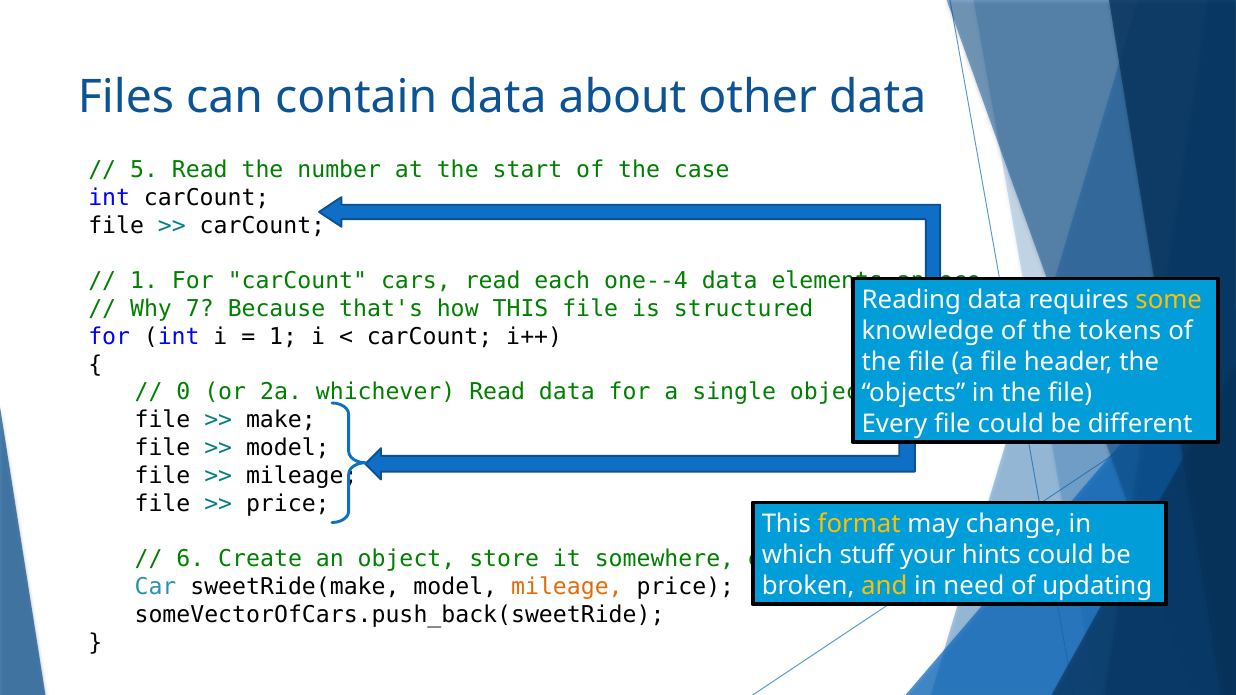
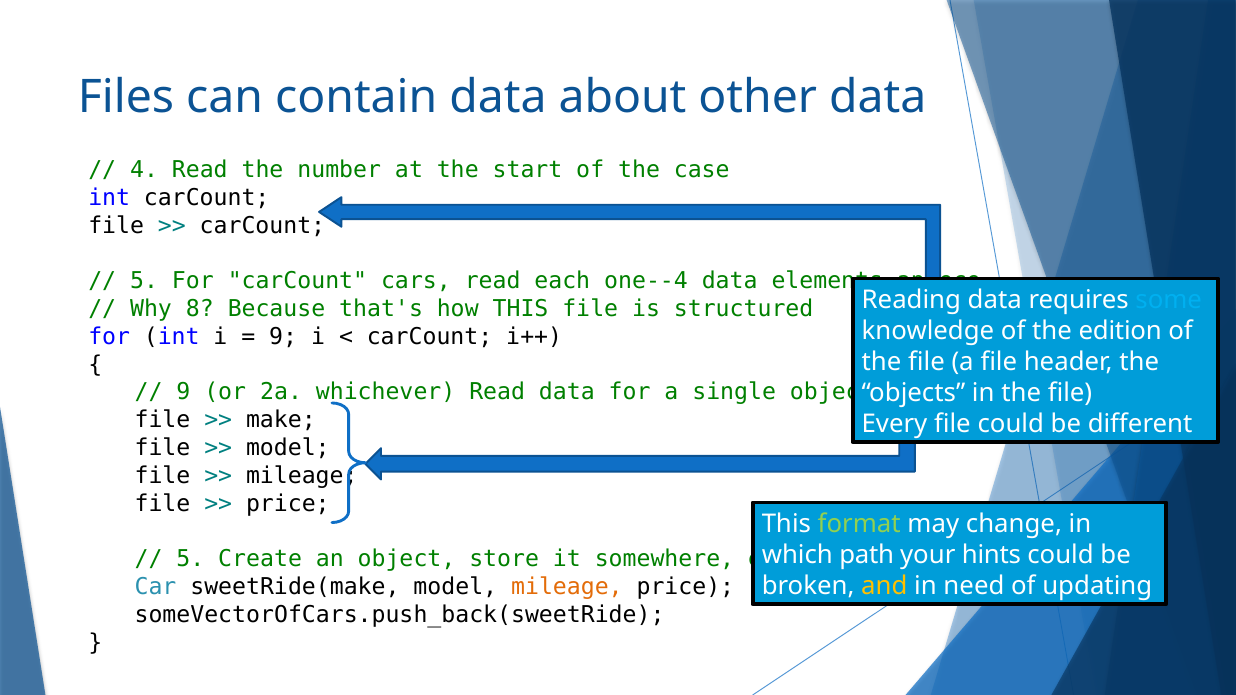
5: 5 -> 4 (144, 170)
1: 1 -> 5 (144, 281)
some colour: yellow -> light blue (1169, 300)
7: 7 -> 8 (200, 309)
tokens: tokens -> edition (1120, 331)
1: 1 -> 9 (283, 337)
0: 0 -> 9 (183, 392)
format colour: yellow -> light green (859, 524)
stuff: stuff -> path (867, 555)
6: 6 -> 5 (190, 559)
